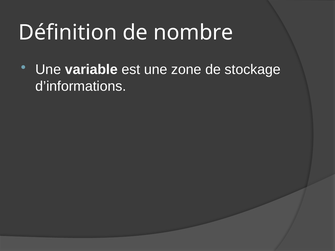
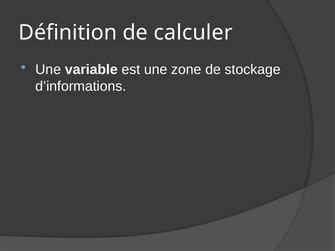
nombre: nombre -> calculer (193, 32)
